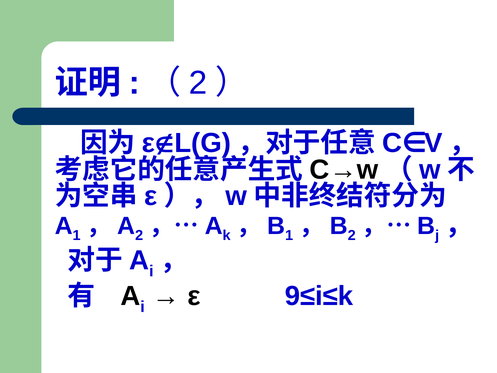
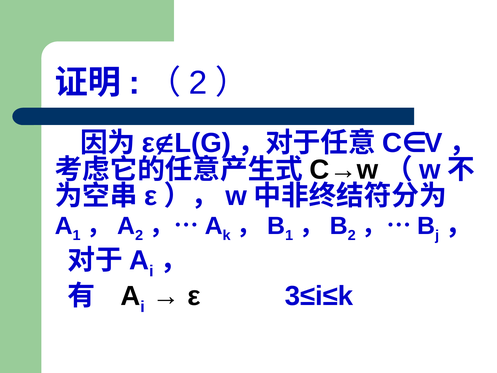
9≤i≤k: 9≤i≤k -> 3≤i≤k (319, 296)
